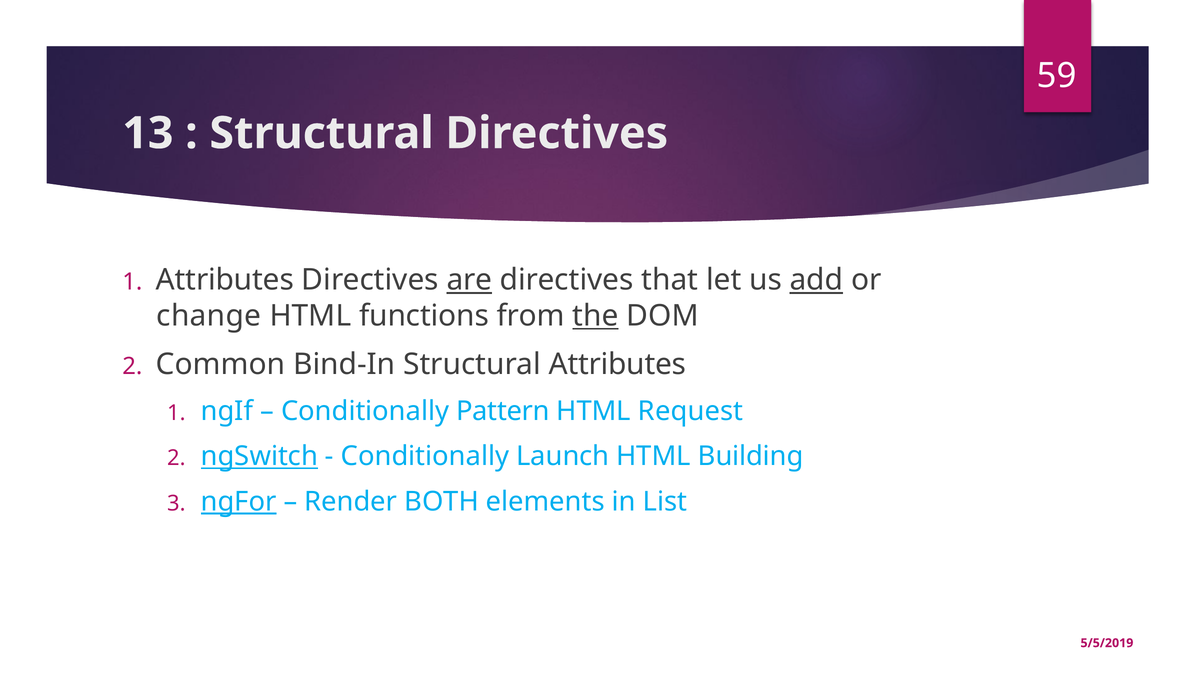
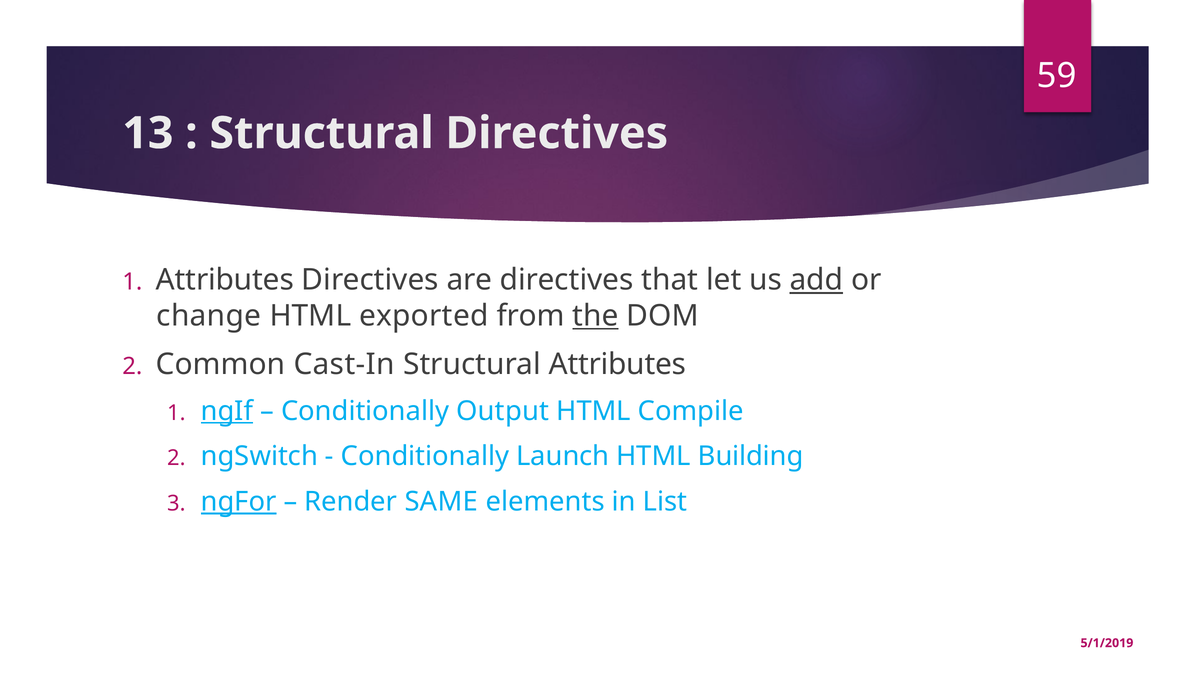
are underline: present -> none (469, 280)
functions: functions -> exported (424, 316)
Bind-In: Bind-In -> Cast-In (344, 364)
ngIf underline: none -> present (227, 411)
Pattern: Pattern -> Output (503, 411)
Request: Request -> Compile (691, 411)
ngSwitch underline: present -> none (259, 456)
BOTH: BOTH -> SAME (441, 502)
5/5/2019: 5/5/2019 -> 5/1/2019 (1107, 643)
